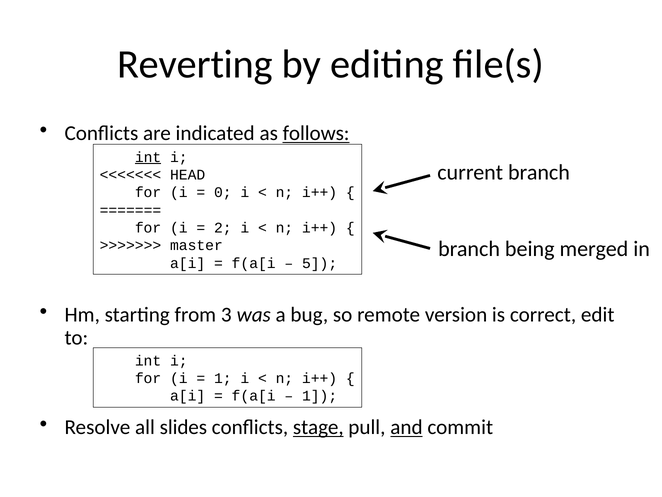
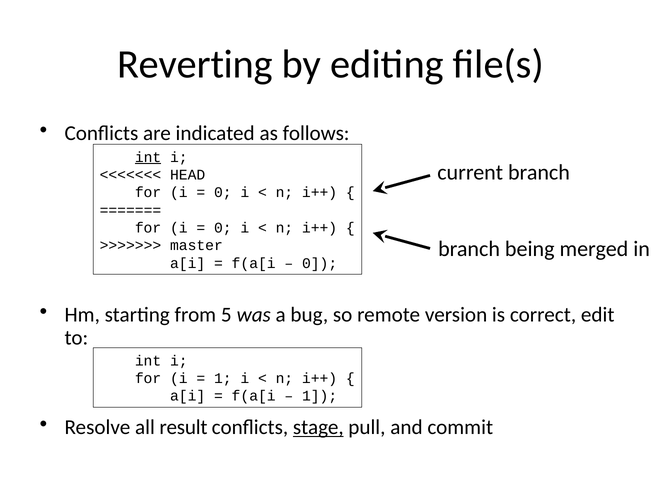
follows underline: present -> none (316, 133)
2: 2 -> 0 (223, 228)
5: 5 -> 0 (320, 263)
3: 3 -> 5 (226, 315)
slides: slides -> result (183, 427)
and underline: present -> none (406, 427)
